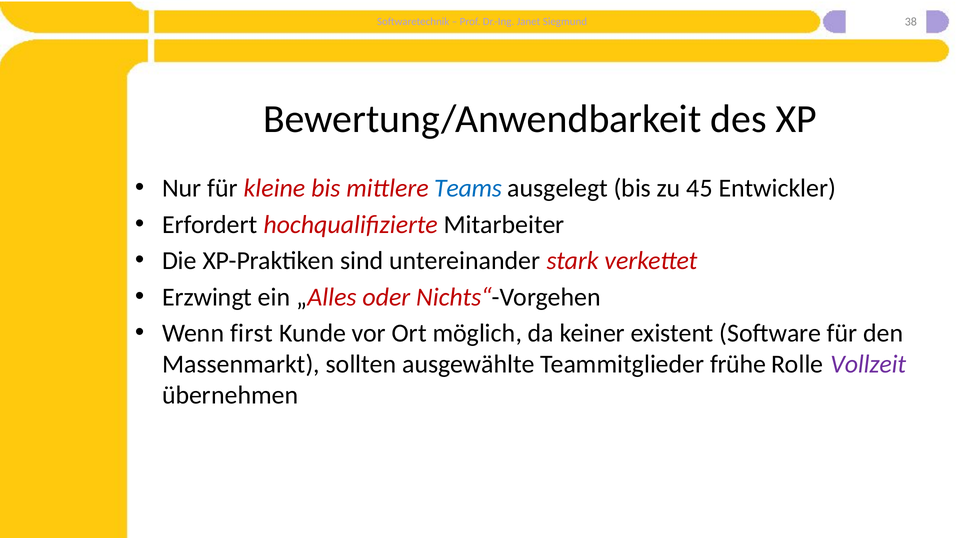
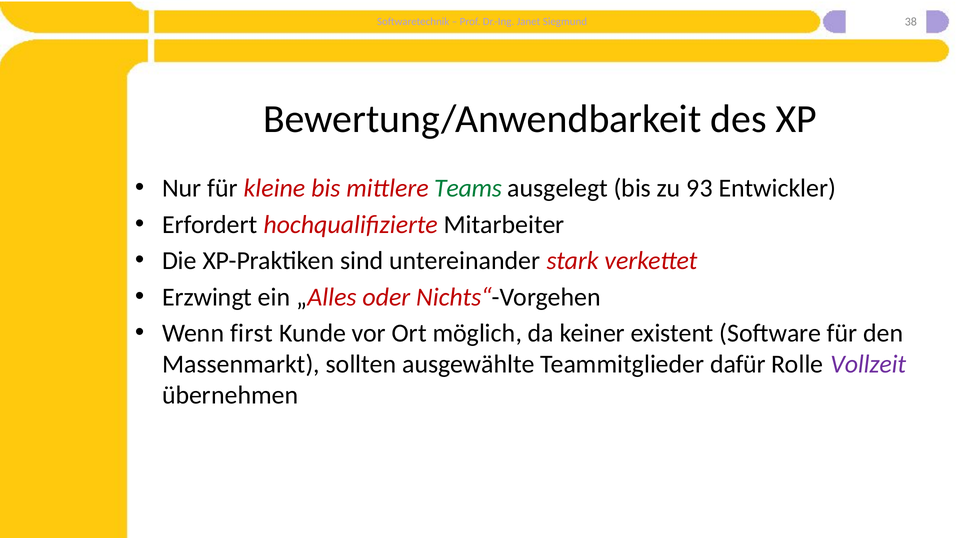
Teams colour: blue -> green (468, 188)
45: 45 -> 93 (700, 188)
frühe: frühe -> dafür (738, 364)
